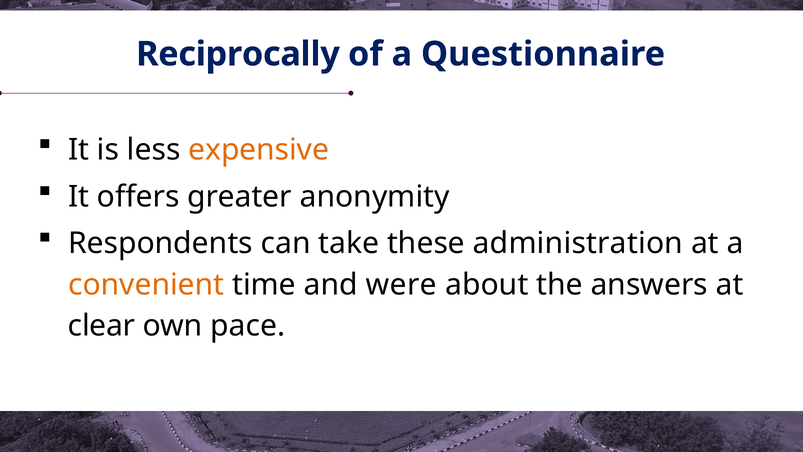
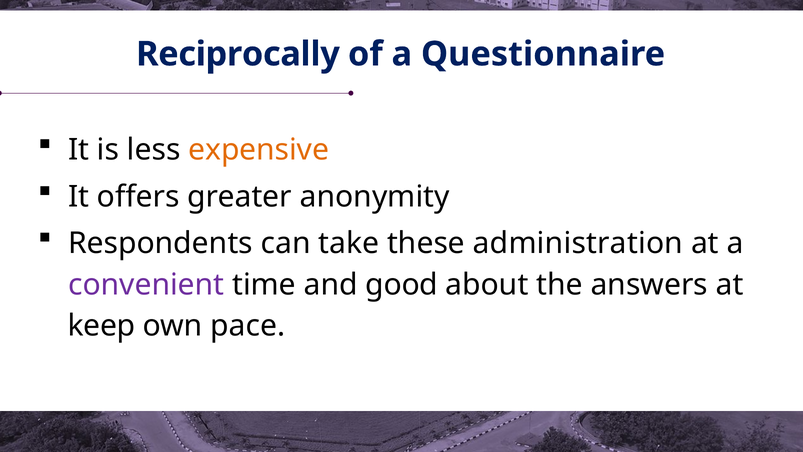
convenient colour: orange -> purple (146, 284)
were: were -> good (402, 284)
clear: clear -> keep (102, 326)
